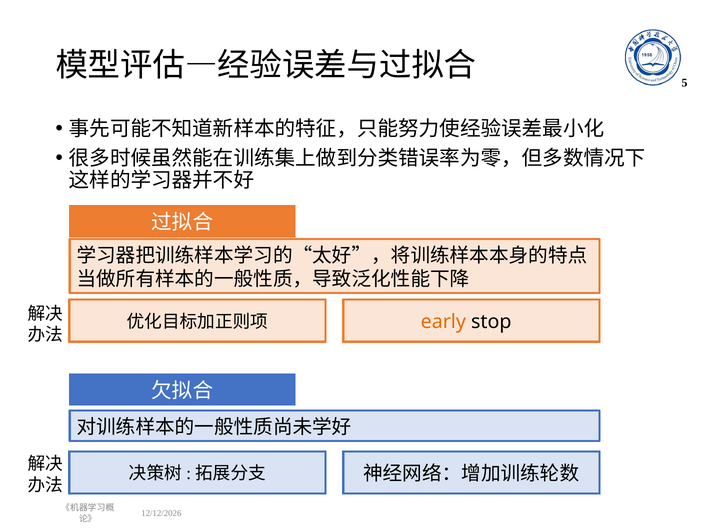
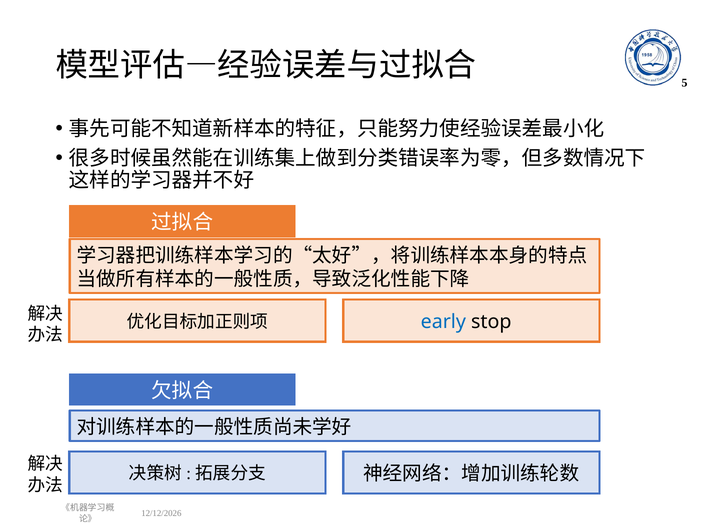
early colour: orange -> blue (443, 322)
